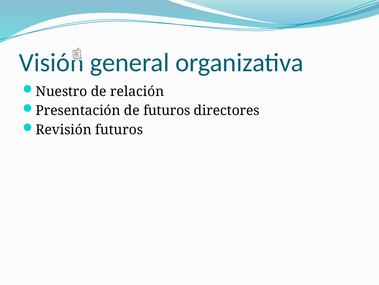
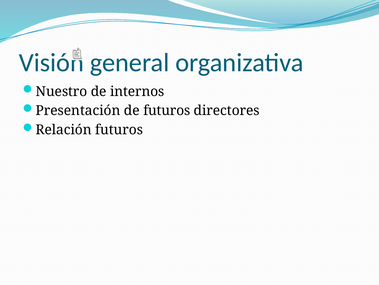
relación: relación -> internos (137, 91)
Revisión: Revisión -> Relación (64, 130)
